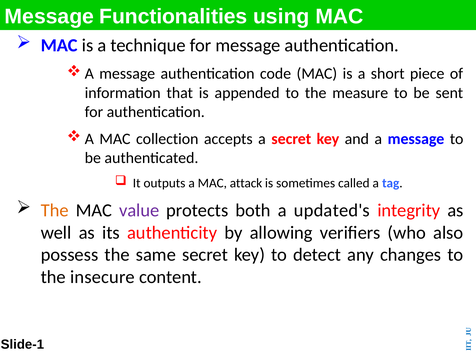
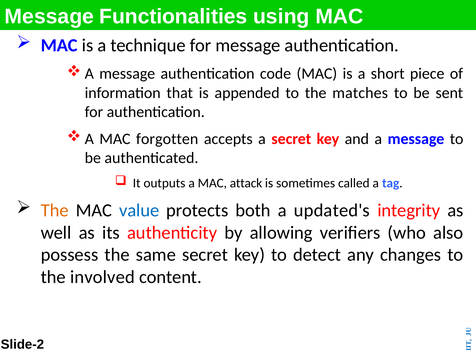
measure: measure -> matches (360, 93)
collection: collection -> forgotten (167, 139)
value colour: purple -> blue (139, 210)
insecure: insecure -> involved (102, 277)
Slide-1: Slide-1 -> Slide-2 (22, 344)
